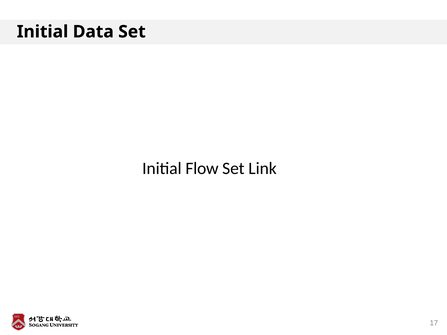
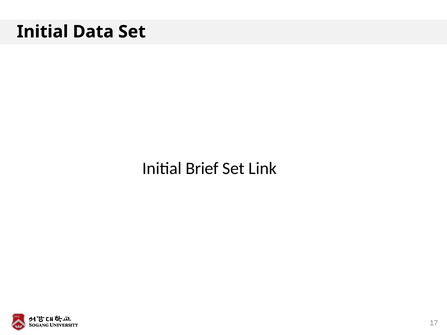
Flow: Flow -> Brief (202, 169)
